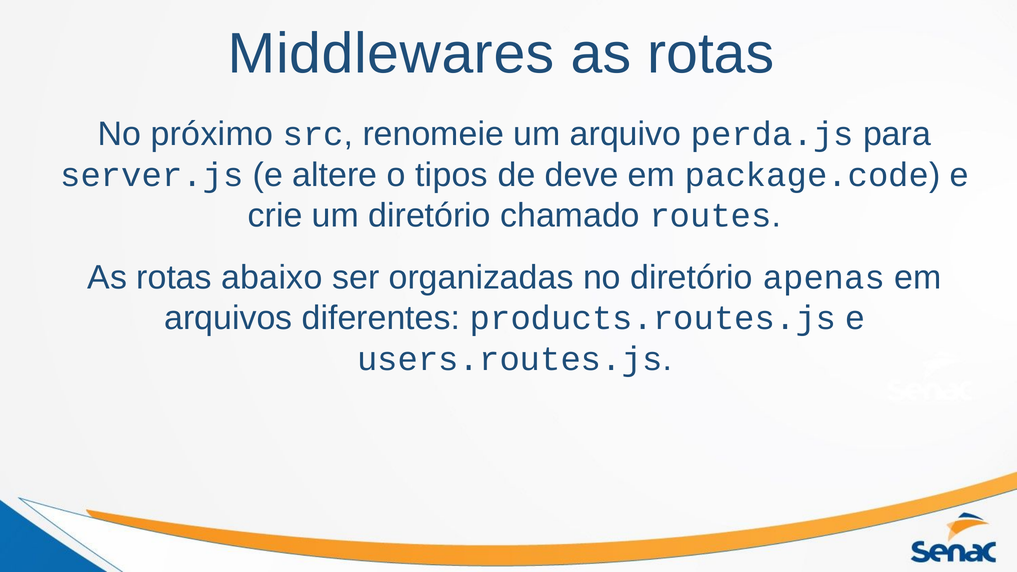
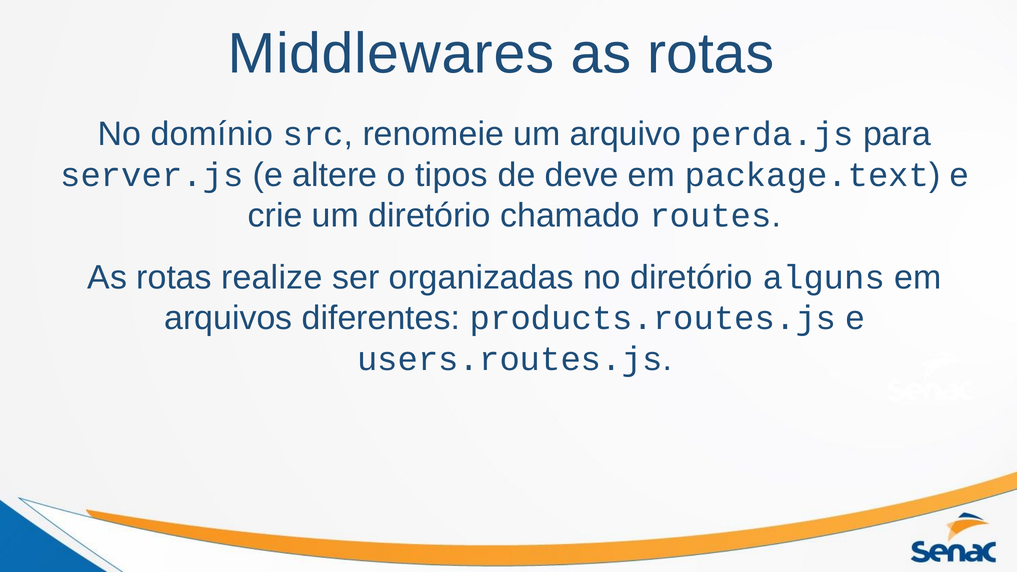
próximo: próximo -> domínio (212, 134)
package.code: package.code -> package.text (807, 175)
abaixo: abaixo -> realize (272, 278)
apenas: apenas -> alguns (824, 278)
